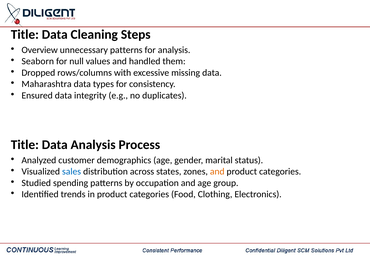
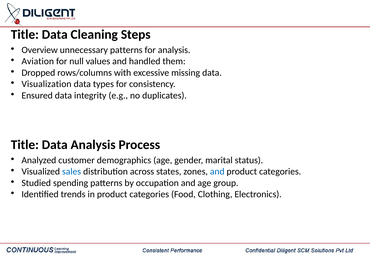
Seaborn: Seaborn -> Aviation (38, 61)
Maharashtra: Maharashtra -> Visualization (47, 84)
and colour: orange -> blue (217, 172)
